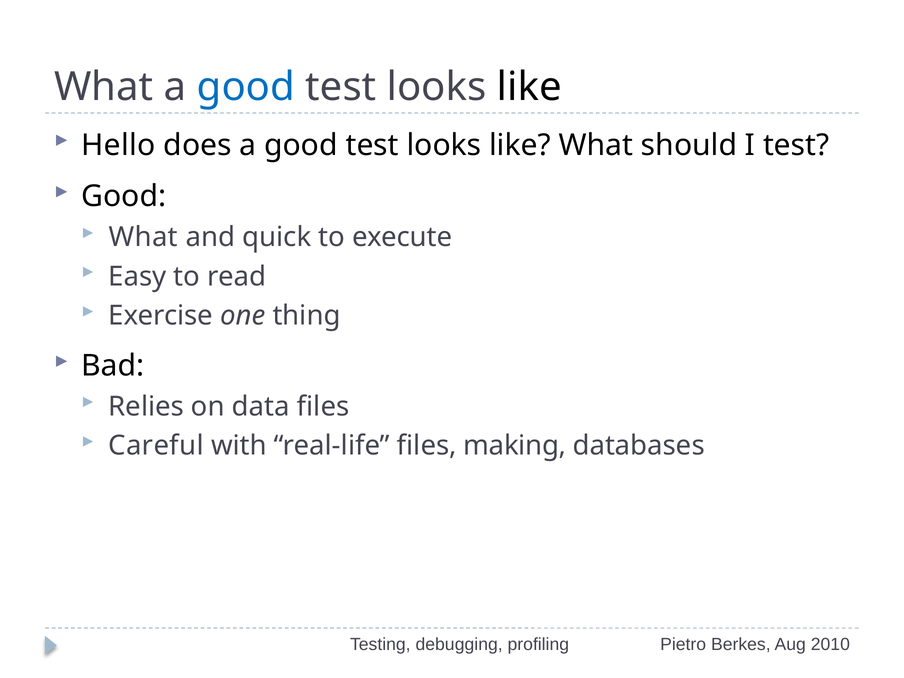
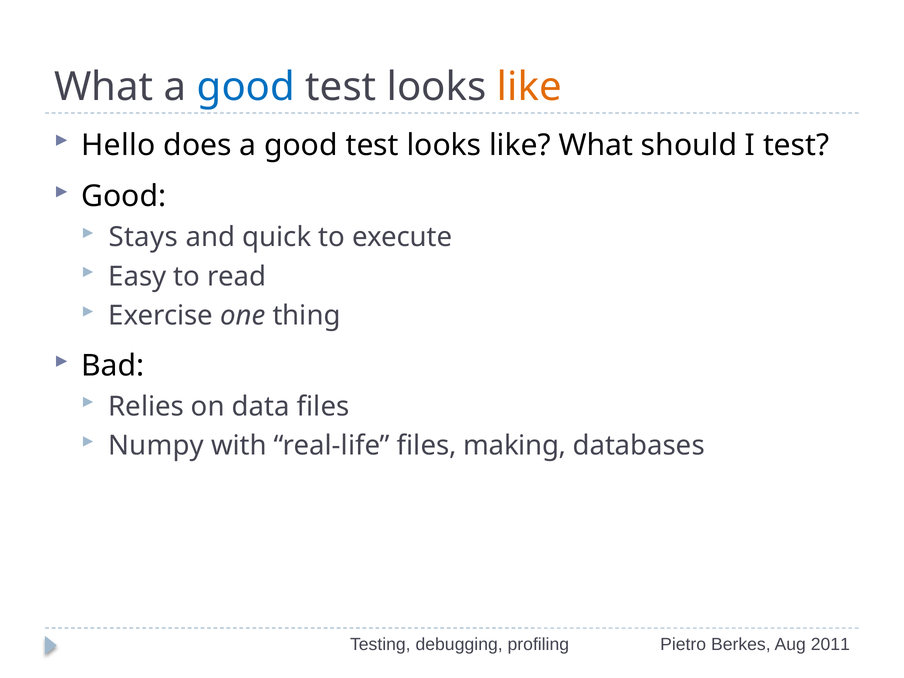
like colour: black -> orange (529, 87)
What: What -> Stays (143, 237)
Careful: Careful -> Numpy (156, 446)
2010: 2010 -> 2011 (830, 645)
